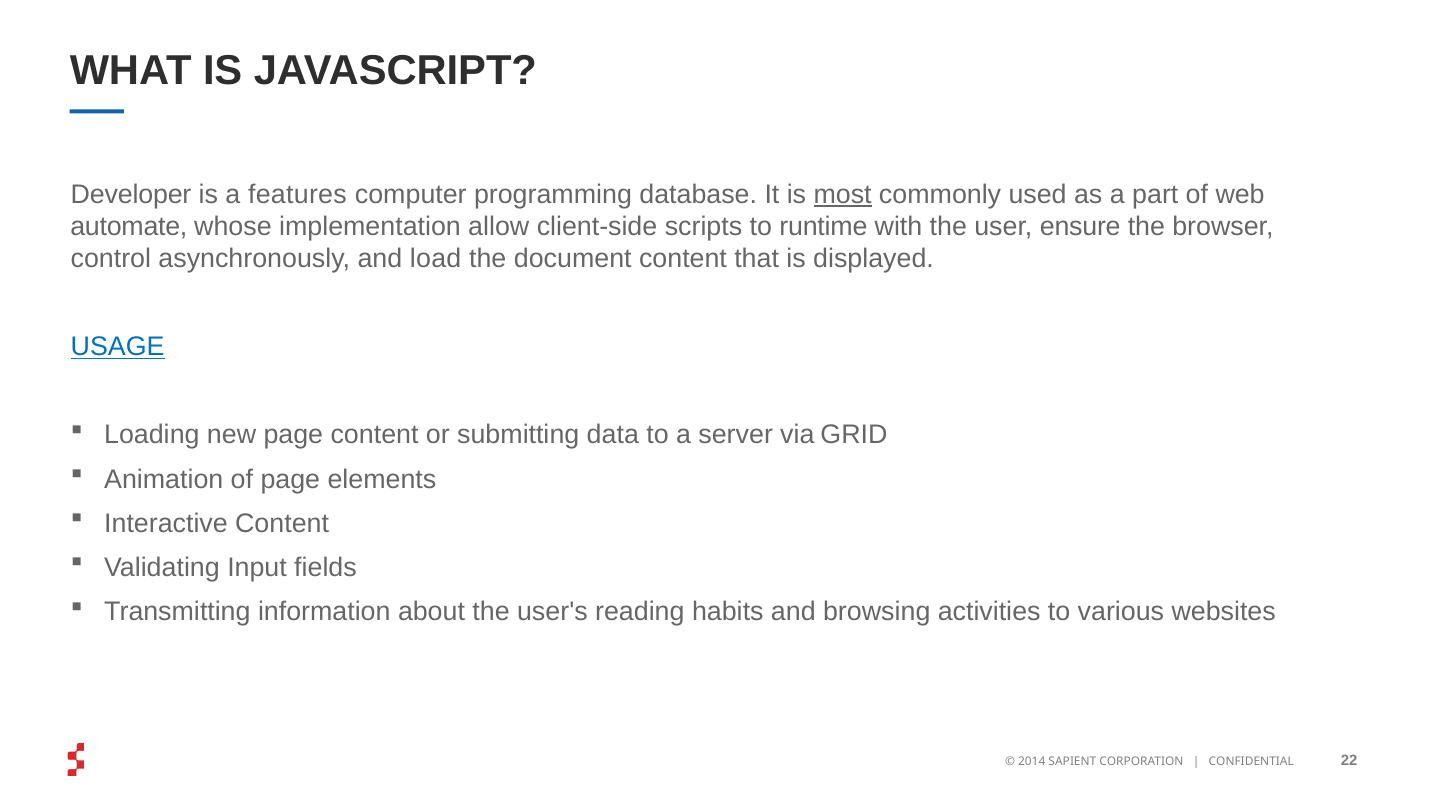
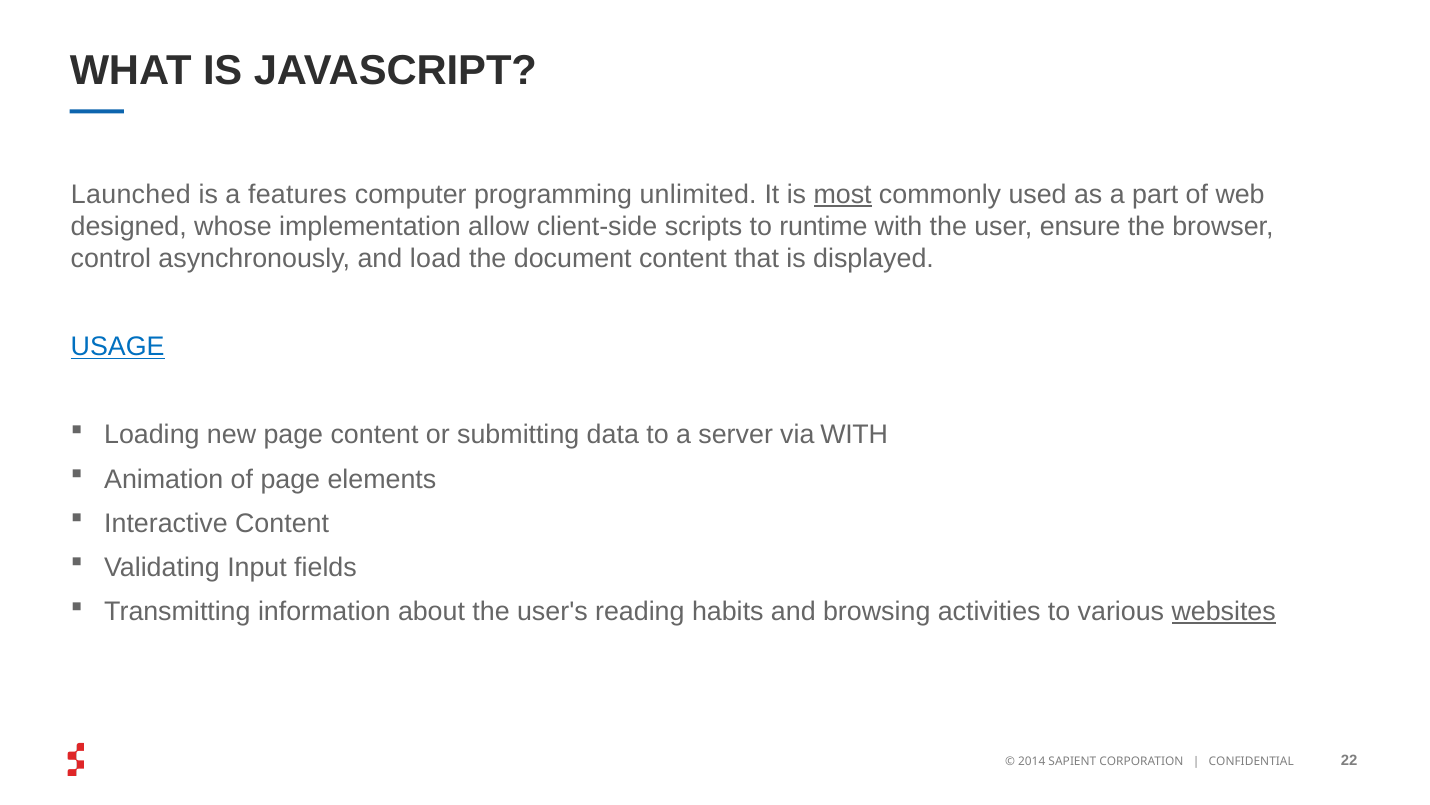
Developer: Developer -> Launched (131, 194)
database: database -> unlimited (698, 194)
automate: automate -> designed (129, 226)
via GRID: GRID -> WITH (854, 435)
websites underline: none -> present (1224, 611)
